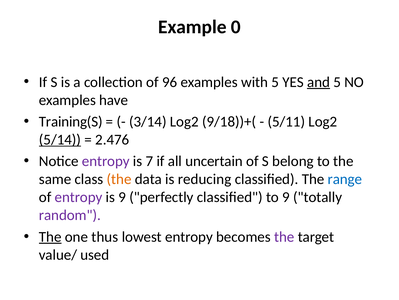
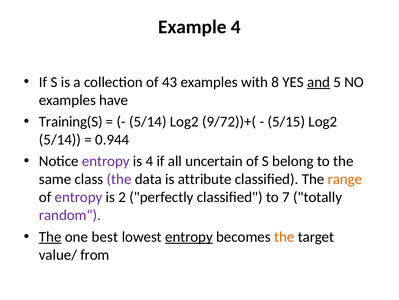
Example 0: 0 -> 4 (236, 27)
96: 96 -> 43 (170, 82)
with 5: 5 -> 8 (275, 82)
3/14: 3/14 -> 5/14 (148, 121)
9/18))+(: 9/18))+( -> 9/72))+( (229, 121)
5/11: 5/11 -> 5/15 (286, 121)
5/14 underline: present -> none (60, 139)
2.476: 2.476 -> 0.944 (112, 139)
is 7: 7 -> 4 (149, 161)
the colour: orange -> purple (119, 179)
reducing: reducing -> attribute (205, 179)
range colour: blue -> orange (345, 179)
is 9: 9 -> 2 (122, 197)
to 9: 9 -> 7 (286, 197)
thus: thus -> best (105, 236)
entropy underline: none -> present (189, 236)
the colour: purple -> orange (284, 236)
used: used -> from (95, 254)
